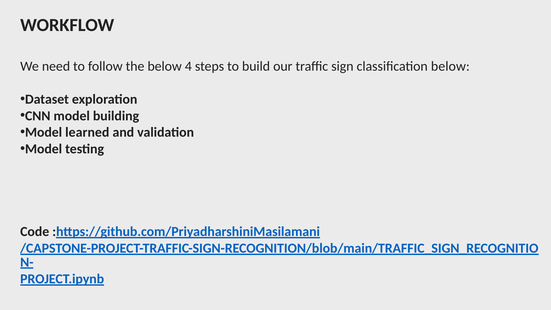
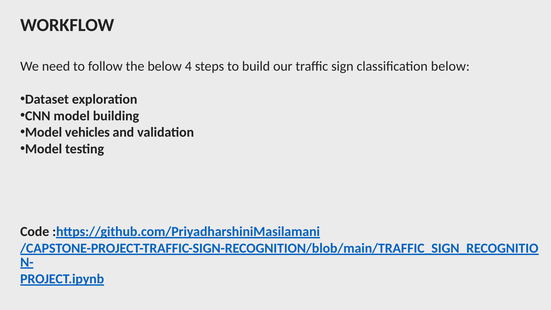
learned: learned -> vehicles (87, 132)
